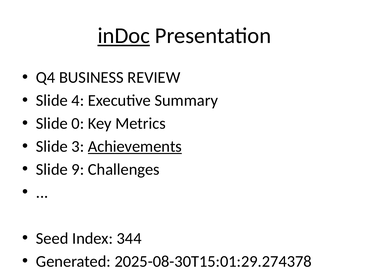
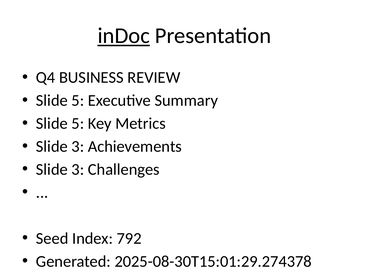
4: 4 -> 5 (78, 100)
0: 0 -> 5 (78, 123)
Achievements underline: present -> none (135, 146)
9: 9 -> 3 (78, 169)
344: 344 -> 792 (129, 238)
